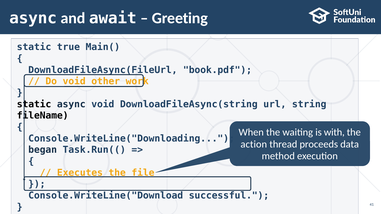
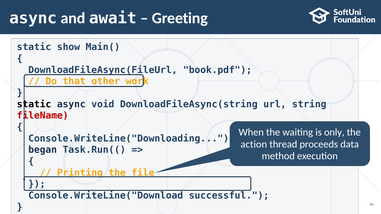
true: true -> show (68, 47)
Do void: void -> that (74, 81)
fileName colour: black -> red (43, 116)
with: with -> only (334, 132)
Executes: Executes -> Printing (80, 173)
